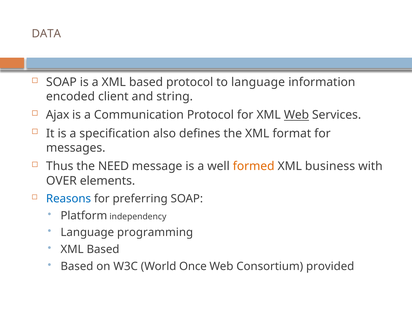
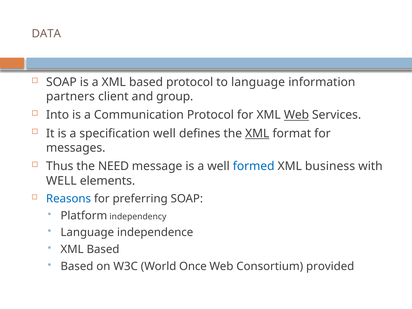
encoded: encoded -> partners (70, 97)
string: string -> group (175, 97)
Ajax: Ajax -> Into (58, 115)
specification also: also -> well (164, 133)
XML underline: none -> present (257, 133)
formed colour: orange -> blue (254, 166)
OVER: OVER -> WELL (61, 181)
programming: programming -> independence (155, 233)
